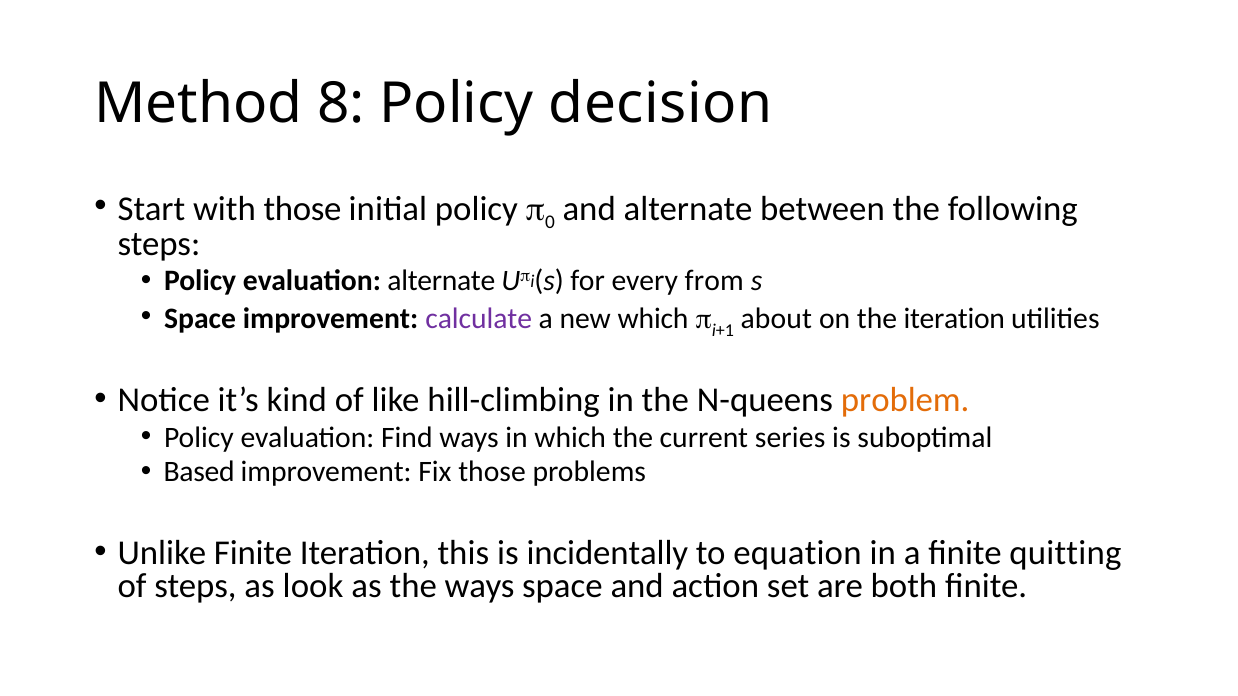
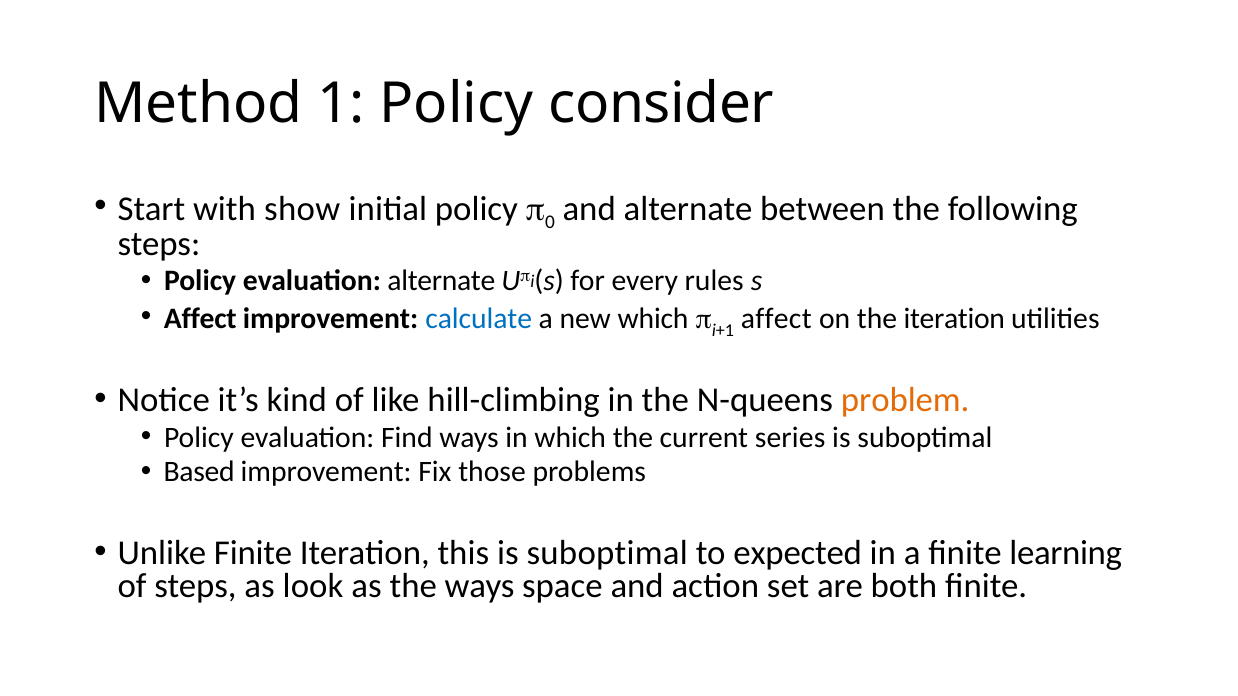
8: 8 -> 1 (341, 104)
decision: decision -> consider (661, 104)
with those: those -> show (302, 209)
from: from -> rules (714, 281)
Space: Space -> Affect (200, 319)
calculate colour: purple -> blue (479, 319)
about: about -> affect (776, 319)
this is incidentally: incidentally -> suboptimal (607, 553)
equation: equation -> expected (798, 553)
quitting: quitting -> learning (1066, 553)
